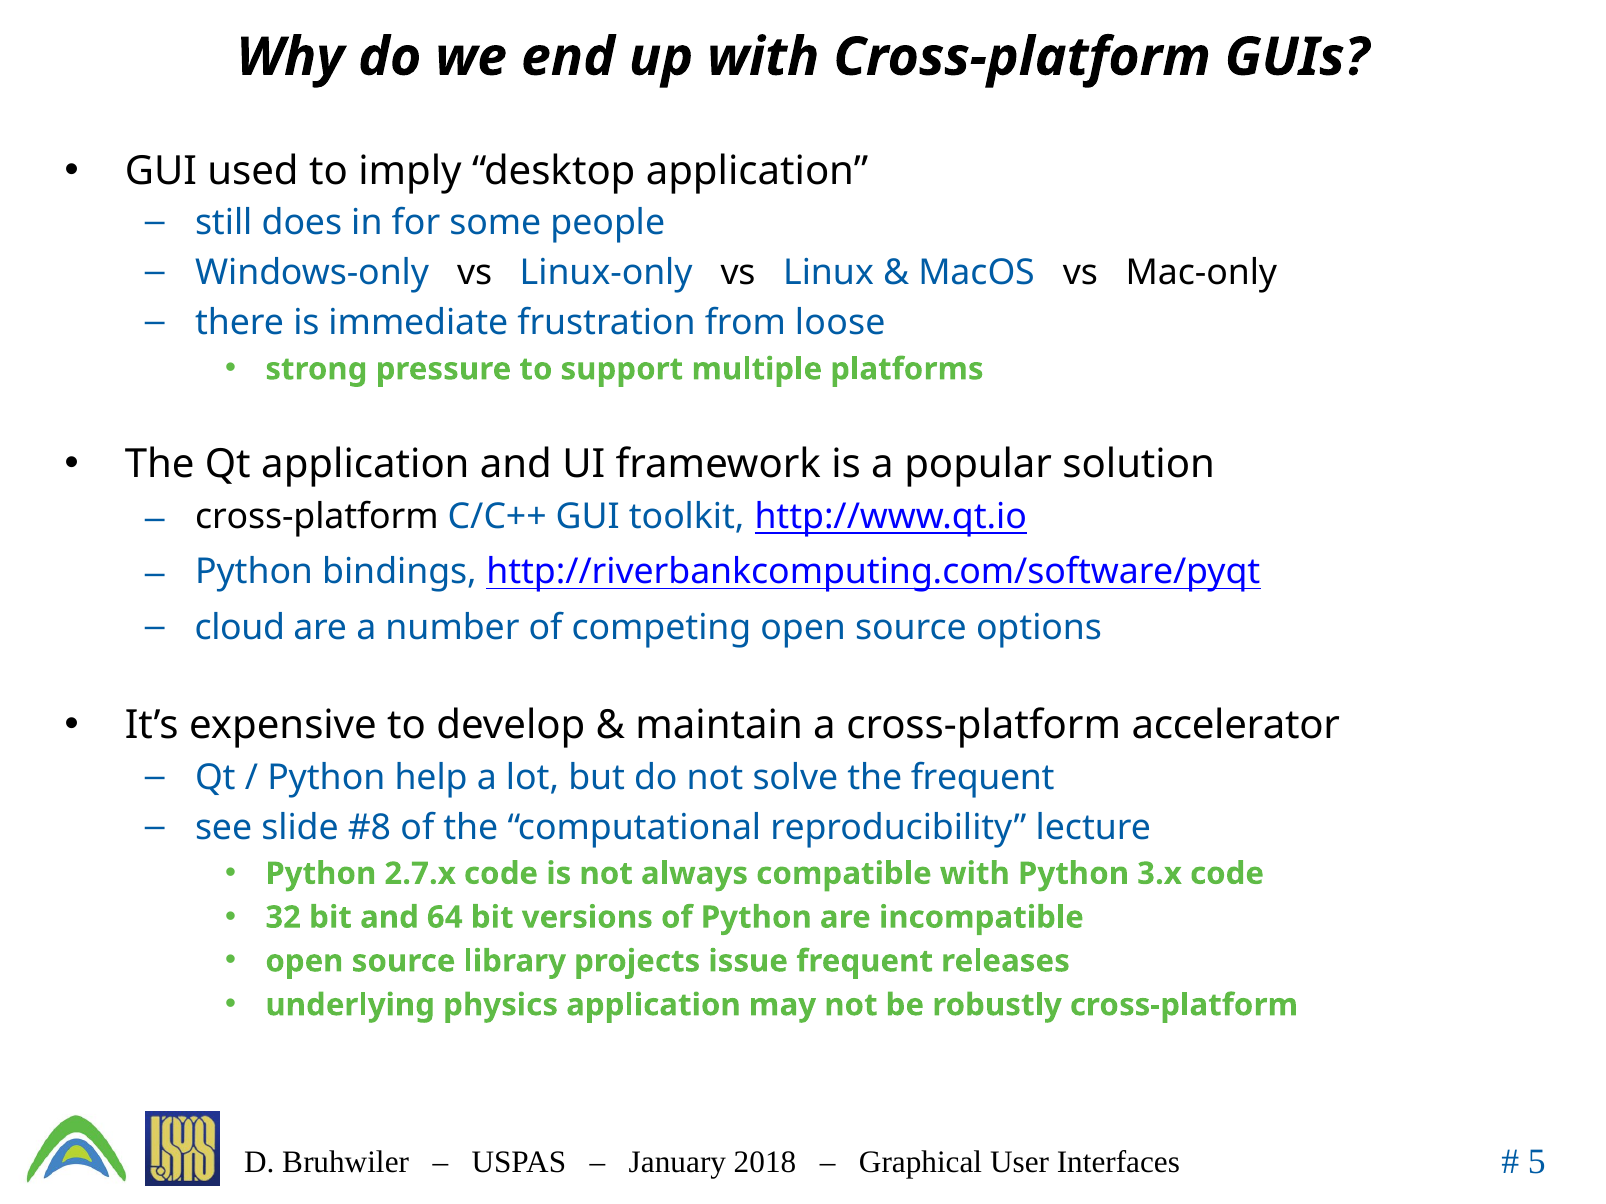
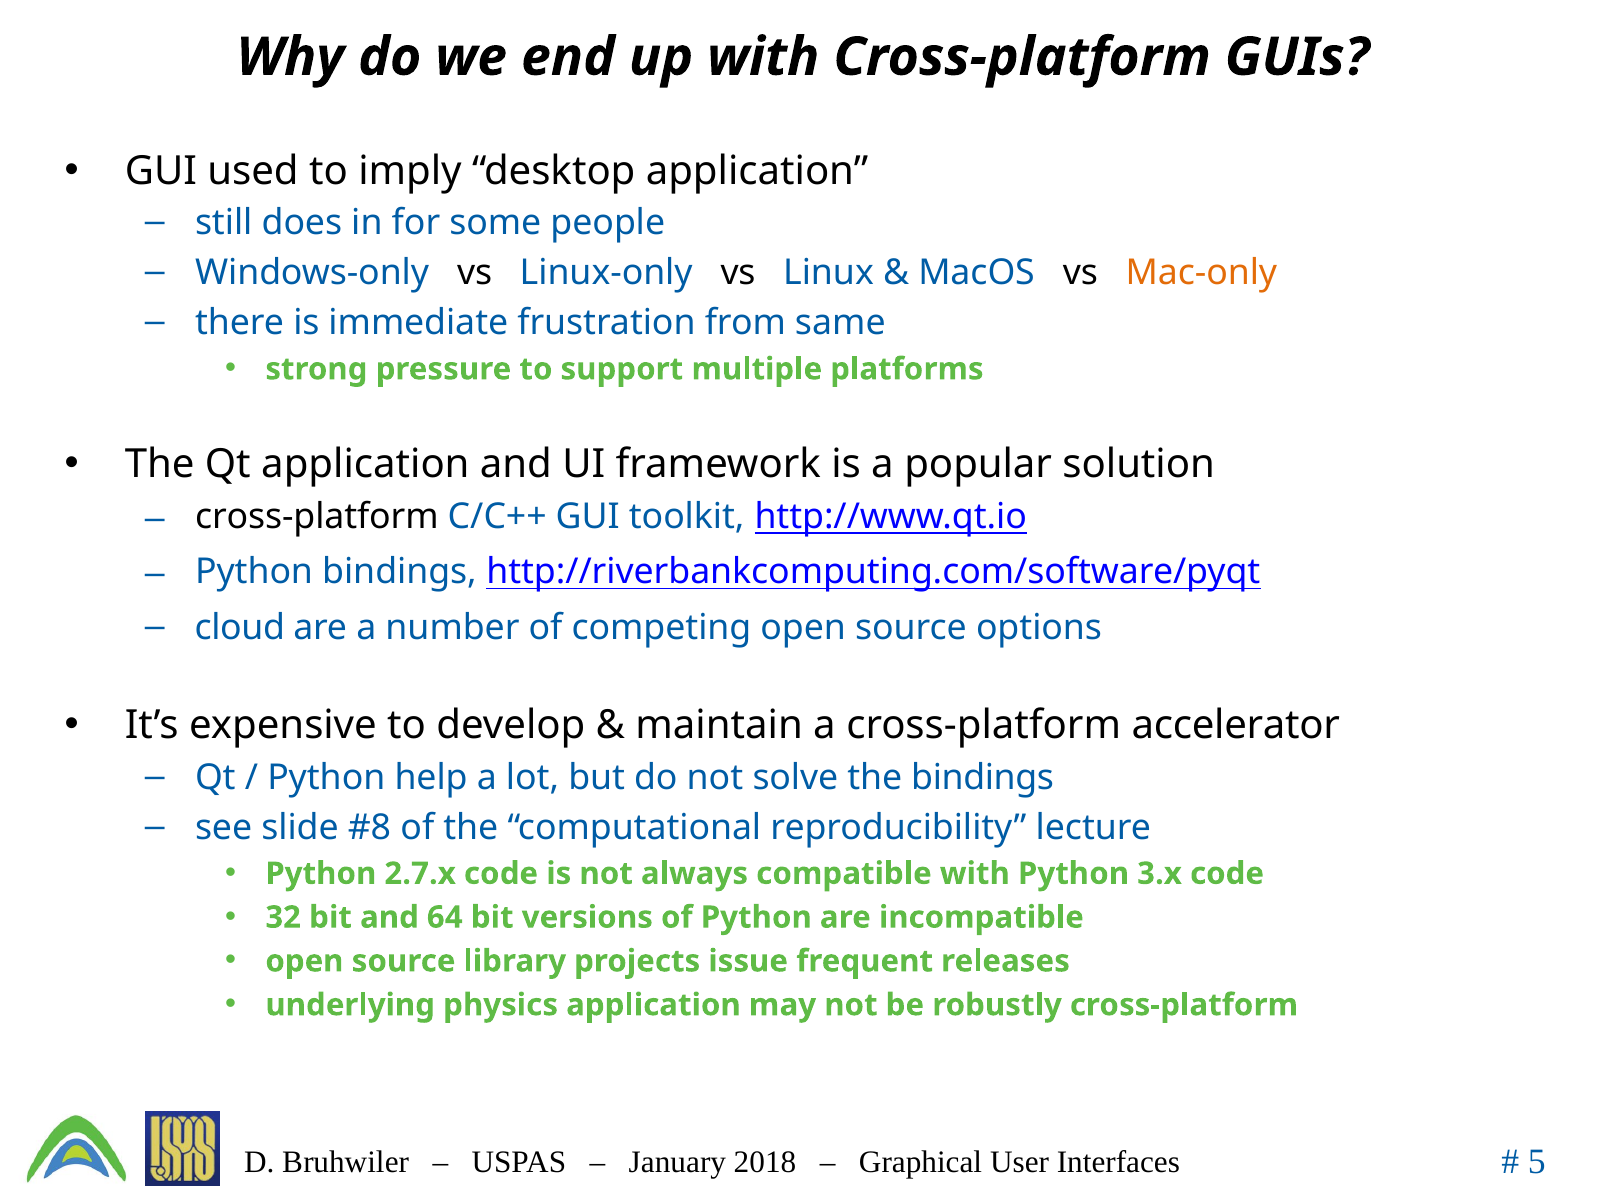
Mac-only colour: black -> orange (1201, 273)
loose: loose -> same (840, 323)
the frequent: frequent -> bindings (983, 778)
